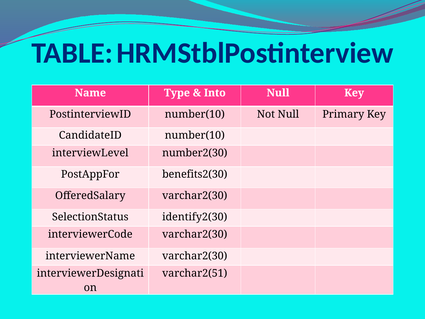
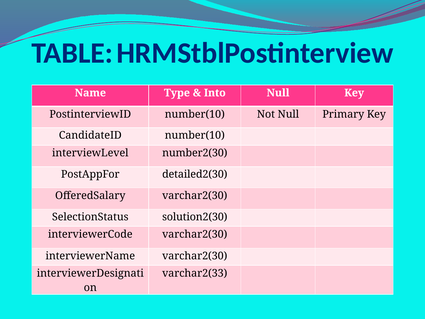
benefits2(30: benefits2(30 -> detailed2(30 (195, 174)
identify2(30: identify2(30 -> solution2(30 (195, 217)
varchar2(51: varchar2(51 -> varchar2(33 (195, 273)
